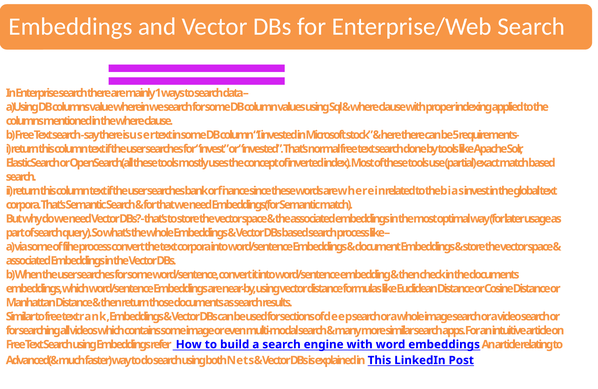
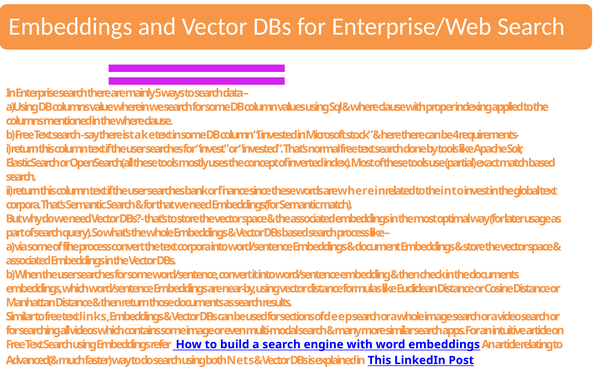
1: 1 -> 5 (158, 93)
is user: user -> take (142, 135)
5: 5 -> 4 (456, 135)
the bias: bias -> into (452, 191)
rank: rank -> links (94, 316)
